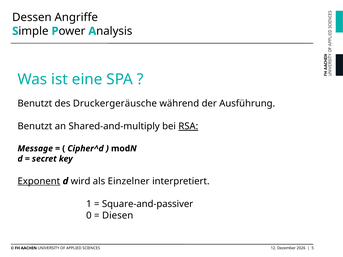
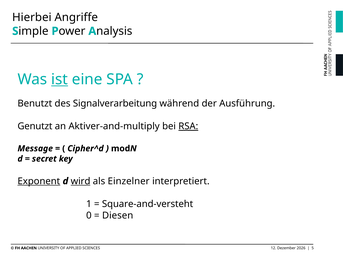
Dessen: Dessen -> Hierbei (32, 17)
ist underline: none -> present (60, 79)
Druckergeräusche: Druckergeräusche -> Signalverarbeitung (115, 104)
Benutzt: Benutzt -> Genutzt (35, 126)
Shared-and-multiply: Shared-and-multiply -> Aktiver-and-multiply (114, 126)
wird underline: none -> present (81, 181)
Square-and-passiver: Square-and-passiver -> Square-and-versteht (148, 204)
